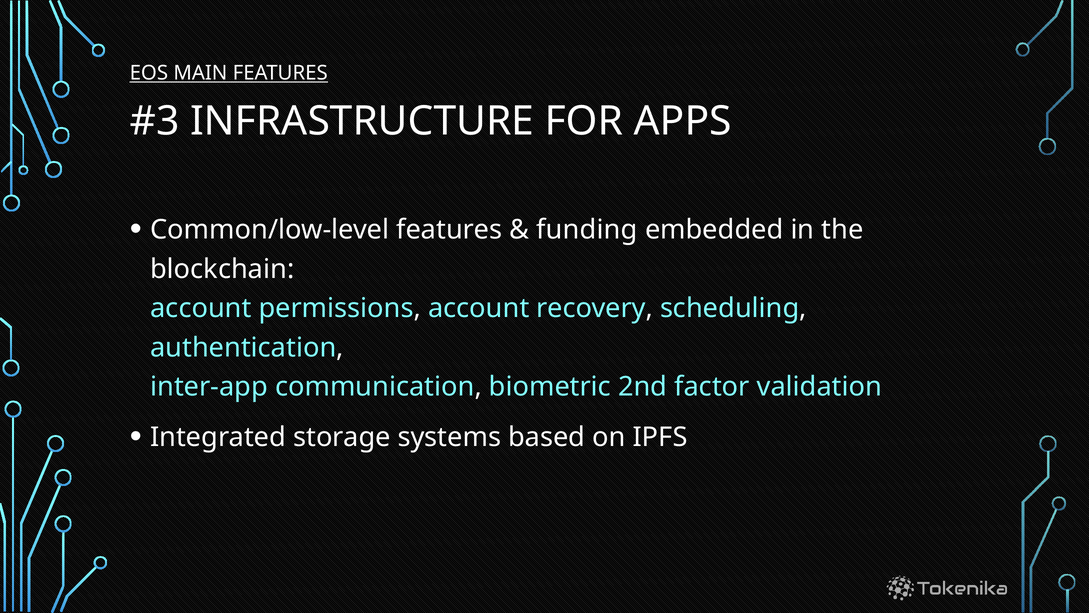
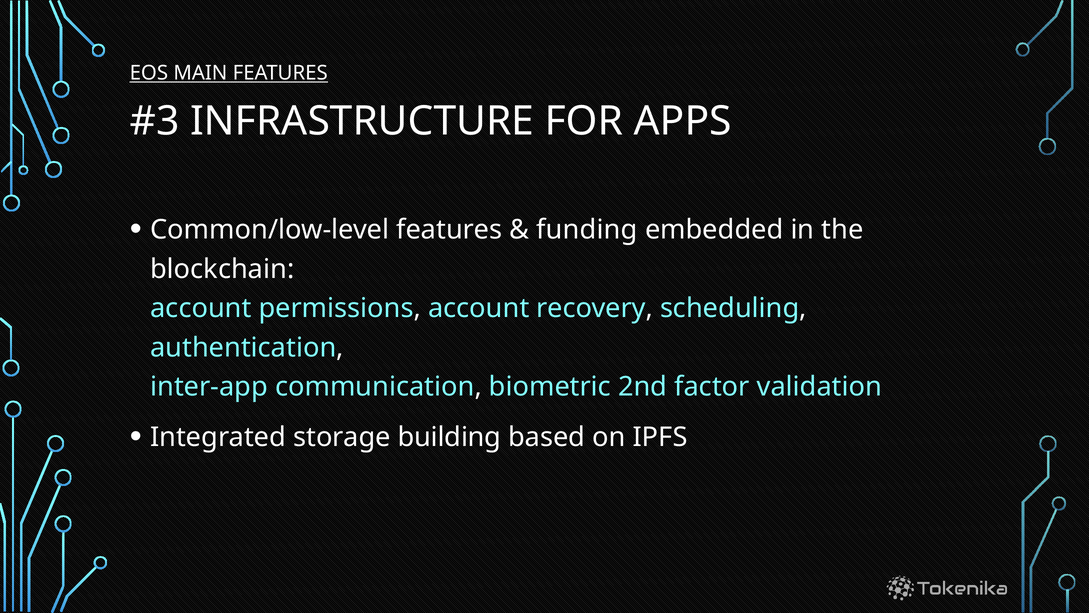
systems: systems -> building (449, 437)
